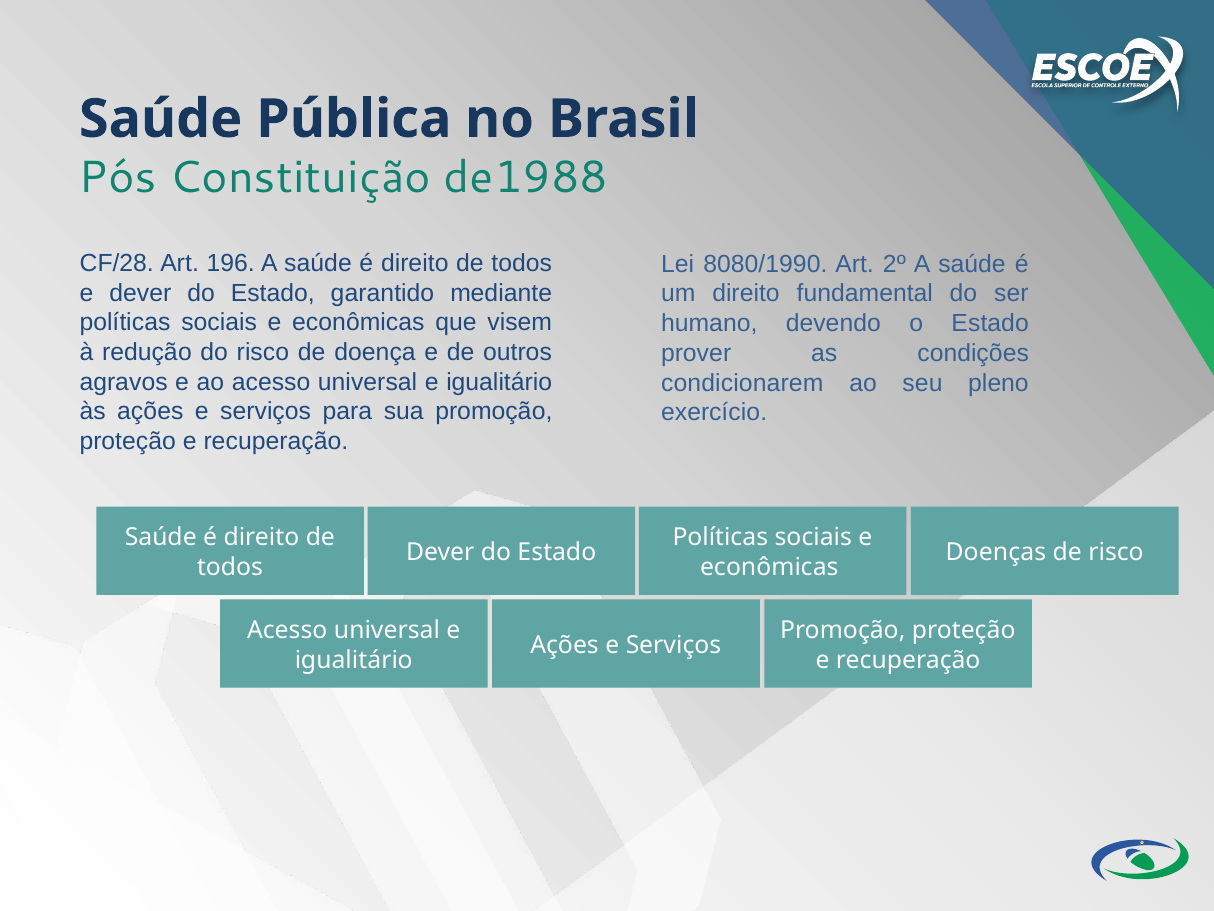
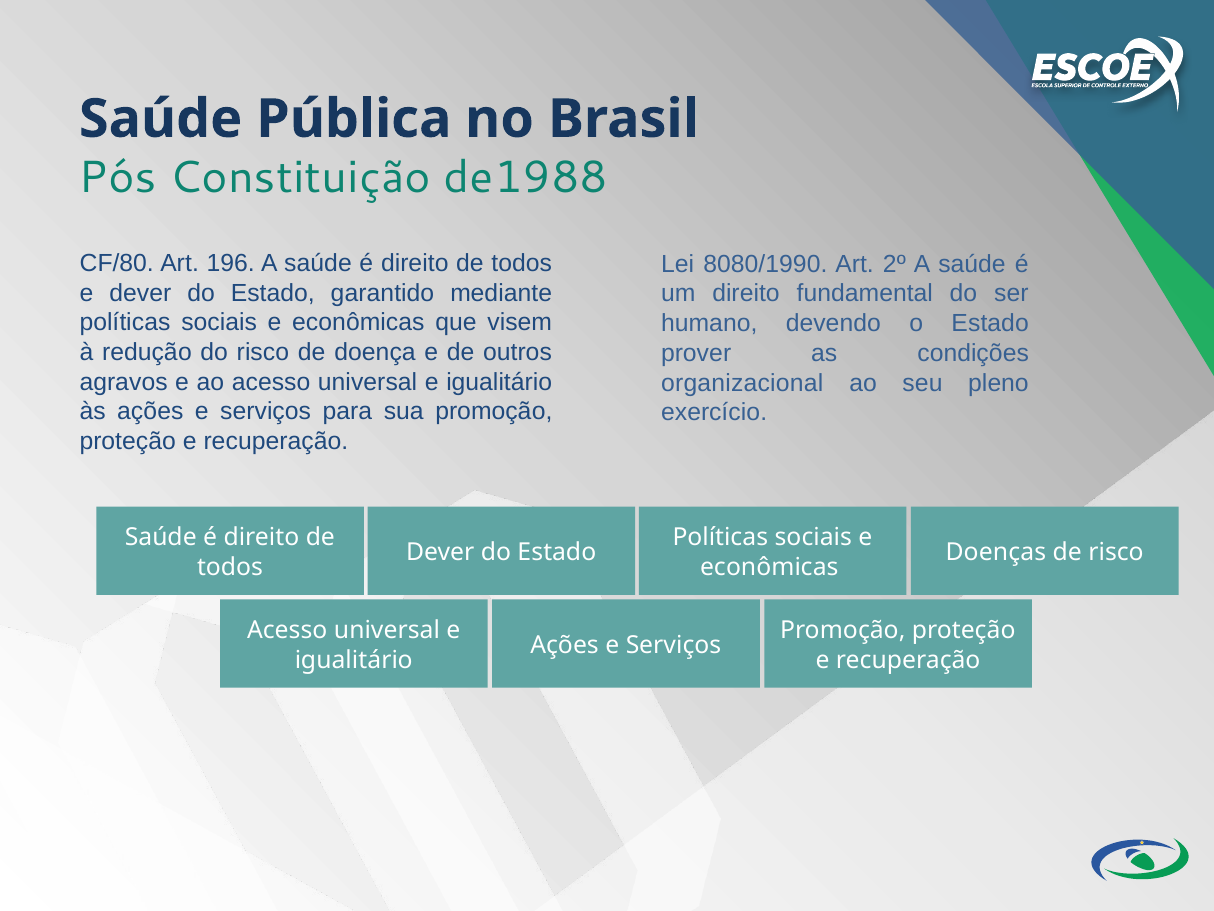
CF/28: CF/28 -> CF/80 (117, 263)
condicionarem: condicionarem -> organizacional (742, 383)
